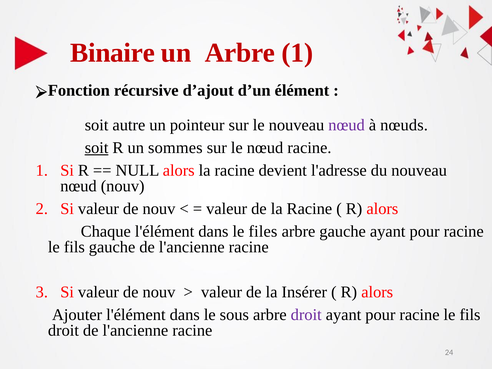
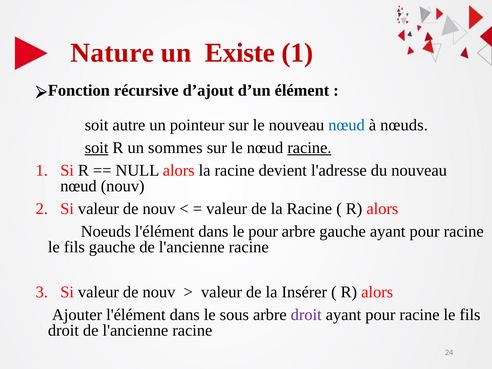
Binaire: Binaire -> Nature (112, 53)
un Arbre: Arbre -> Existe (240, 53)
nœud colour: purple -> blue (347, 125)
racine underline: none -> present (309, 148)
Chaque: Chaque -> Noeuds (106, 231)
le files: files -> pour (263, 231)
